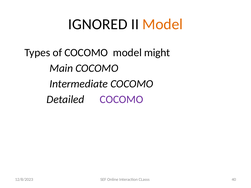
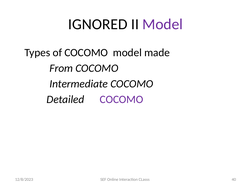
Model colour: orange -> purple (163, 24)
might: might -> made (157, 53)
Main: Main -> From (61, 68)
